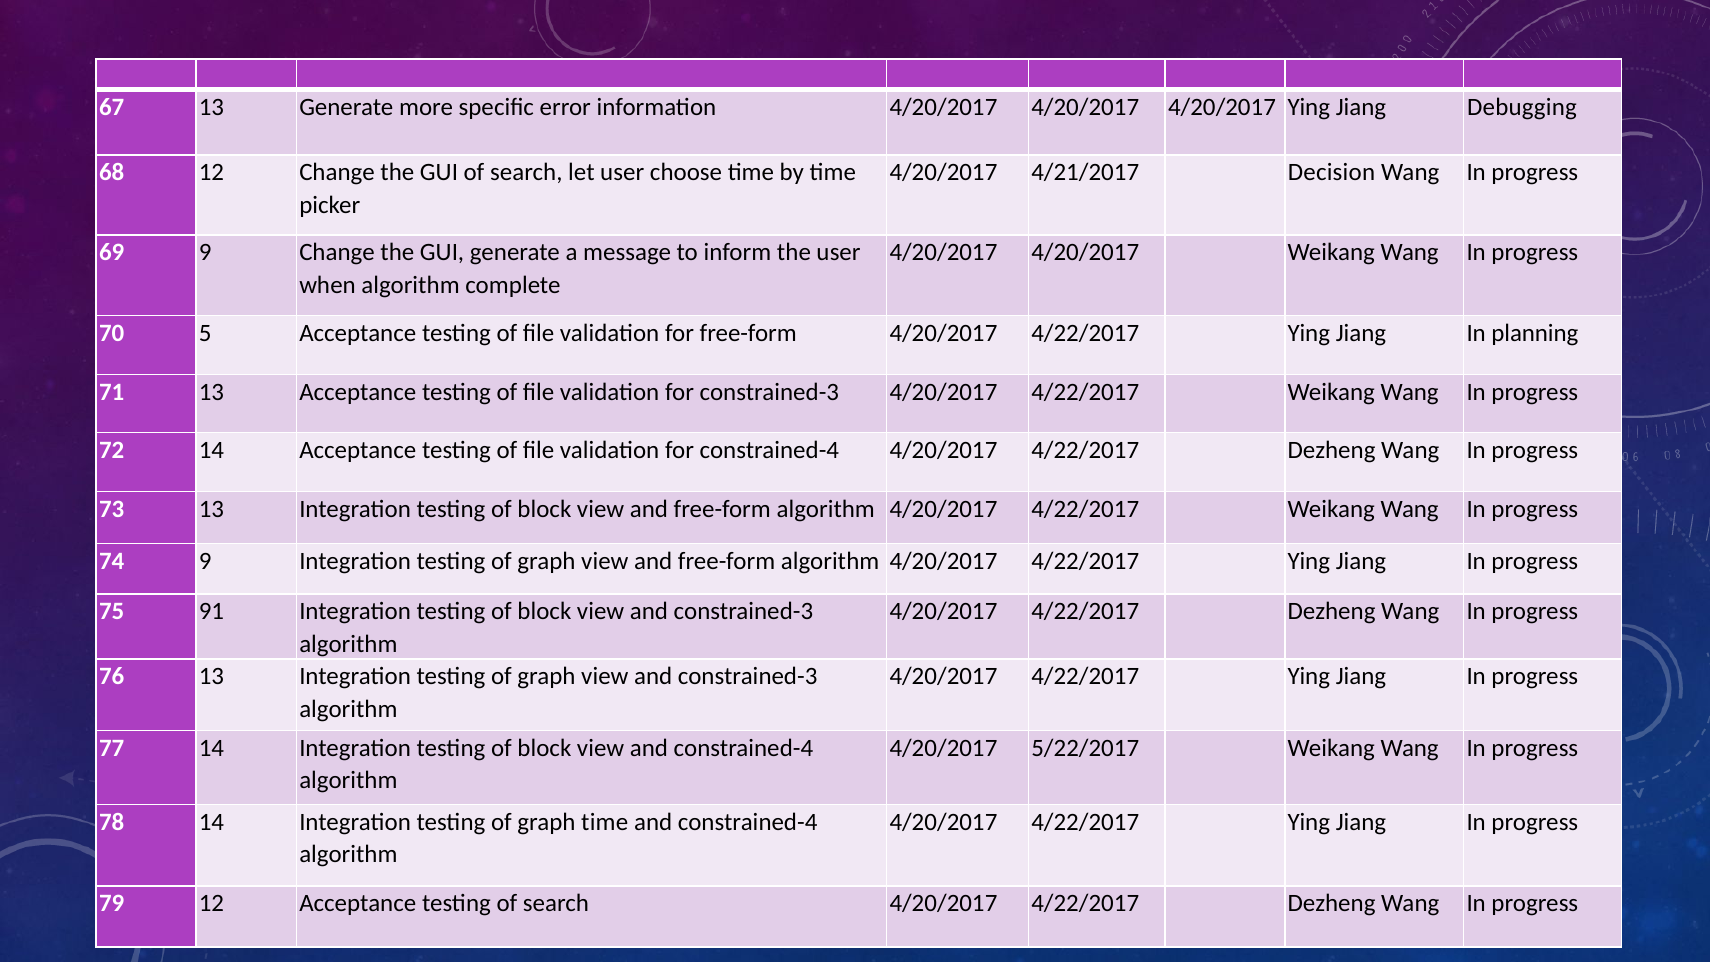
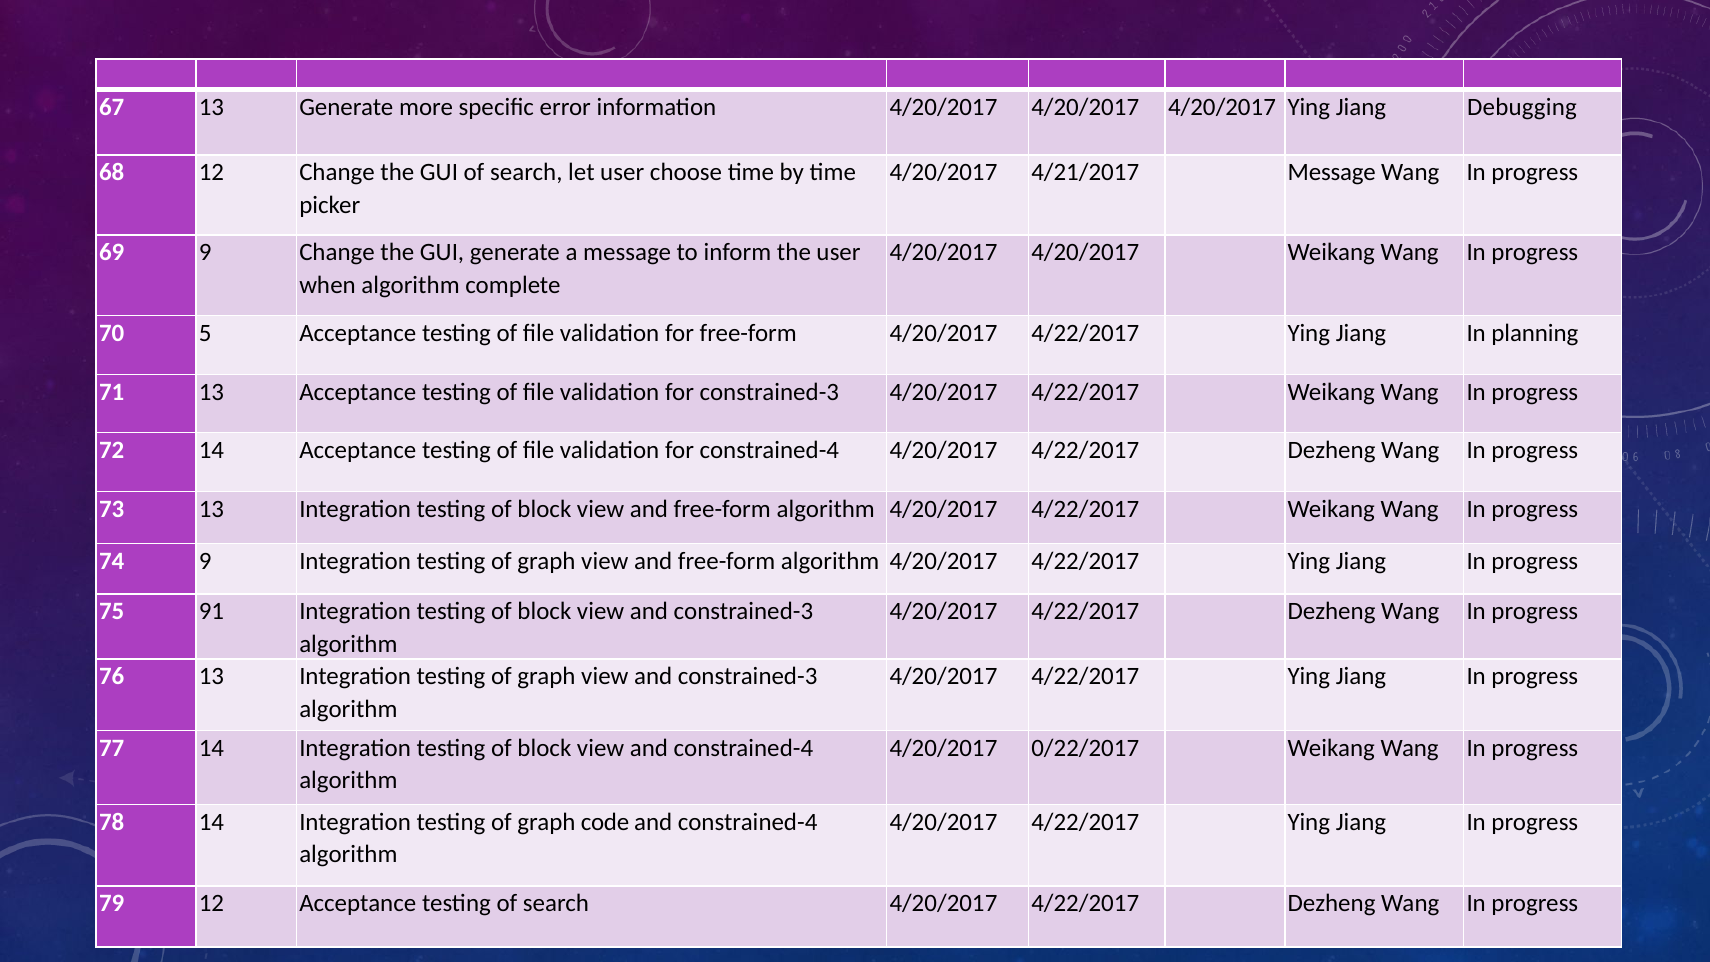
4/21/2017 Decision: Decision -> Message (1332, 173)
5/22/2017: 5/22/2017 -> 0/22/2017 (1085, 748)
graph time: time -> code (605, 822)
